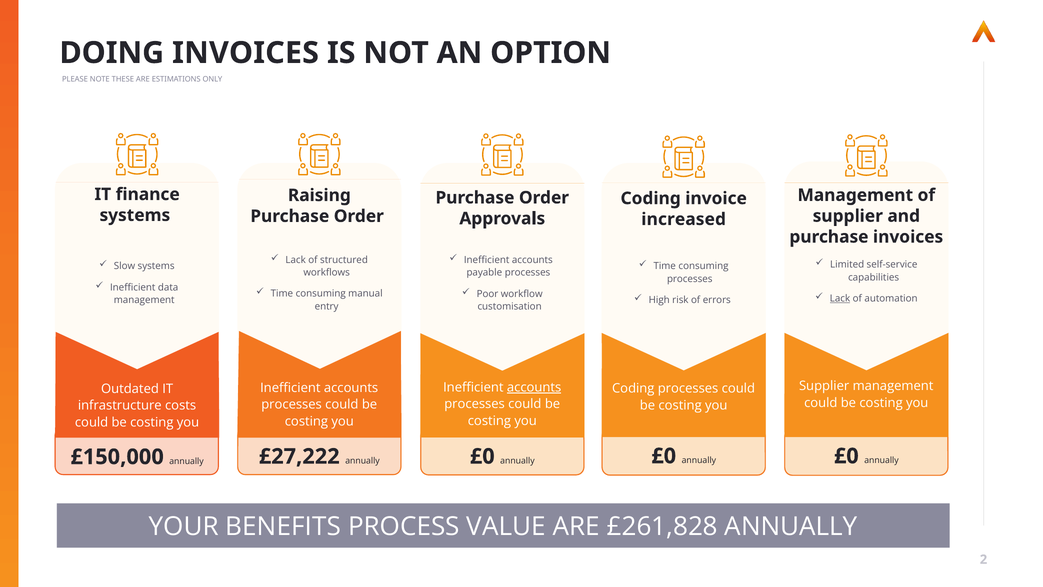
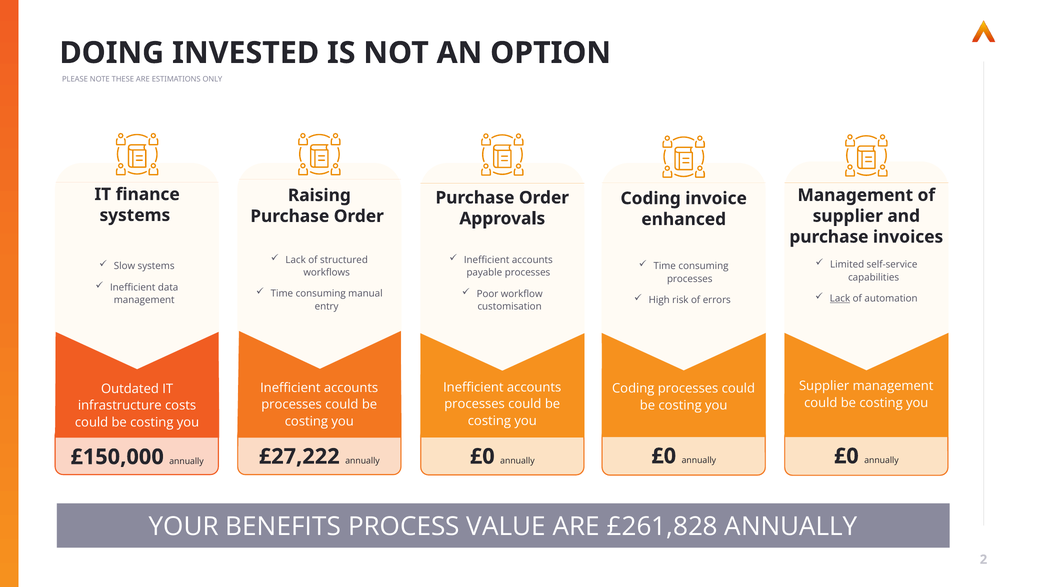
DOING INVOICES: INVOICES -> INVESTED (246, 53)
increased: increased -> enhanced (684, 219)
accounts underline: present -> none (534, 387)
